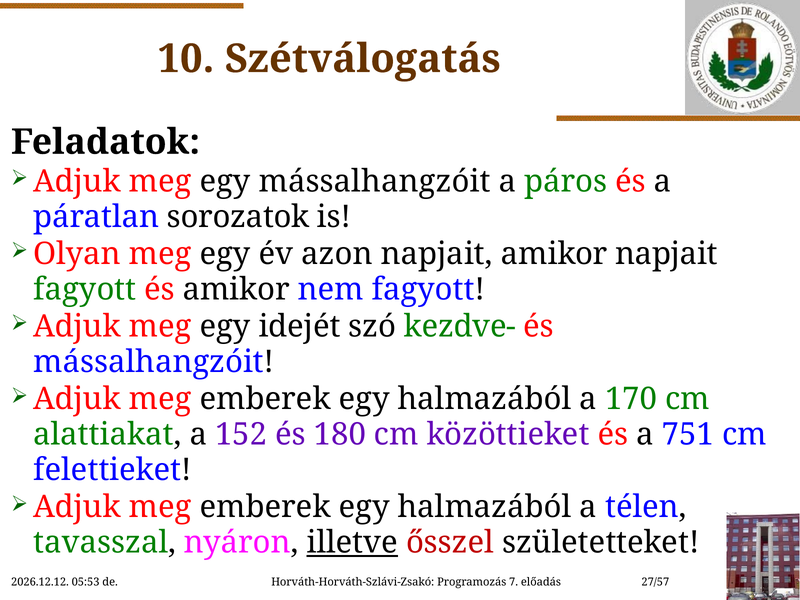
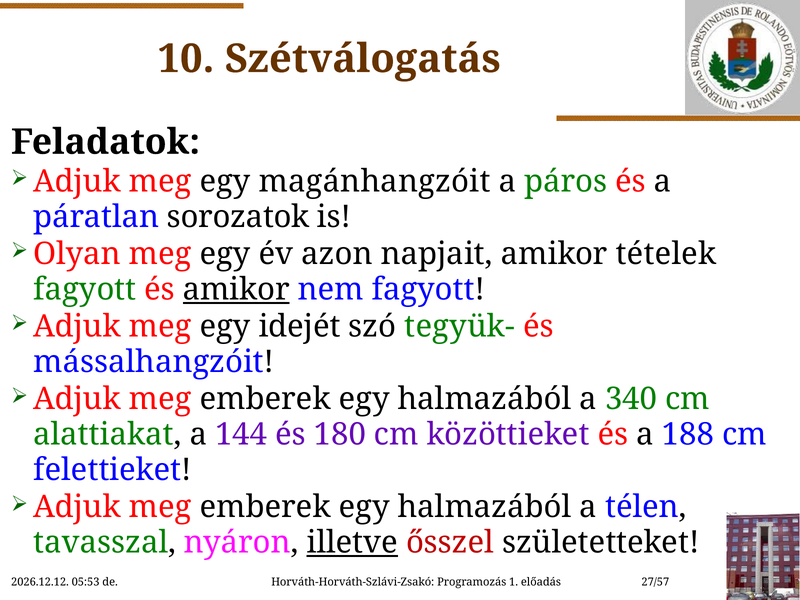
egy mássalhangzóit: mássalhangzóit -> magánhangzóit (375, 182)
amikor napjait: napjait -> tételek (666, 254)
amikor underline: none -> present (236, 290)
kezdve-: kezdve- -> tegyük- (460, 327)
170: 170 -> 340 (631, 399)
152: 152 -> 144 (241, 435)
751: 751 -> 188 (688, 435)
7: 7 -> 1 (514, 582)
